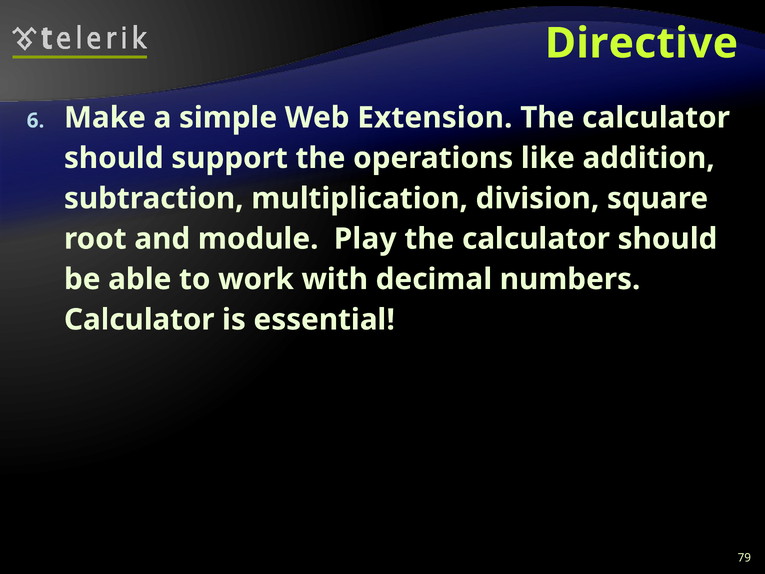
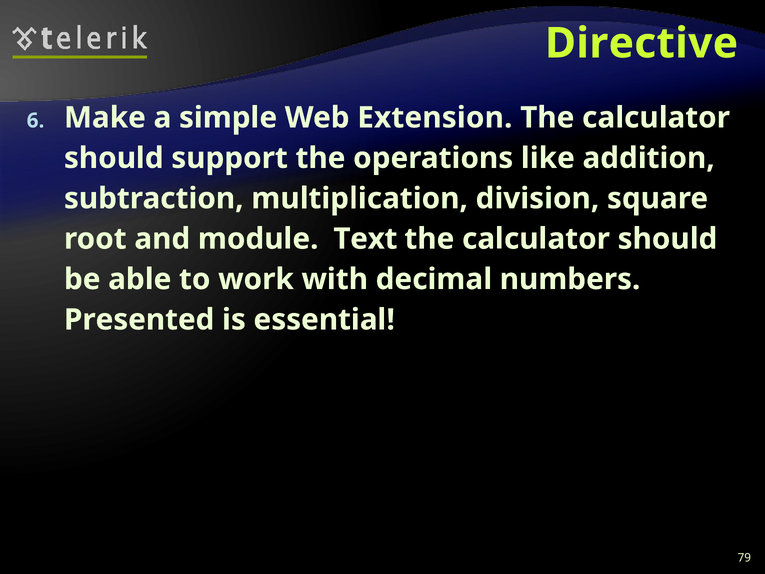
Play: Play -> Text (365, 239)
Calculator: Calculator -> Presented (139, 320)
